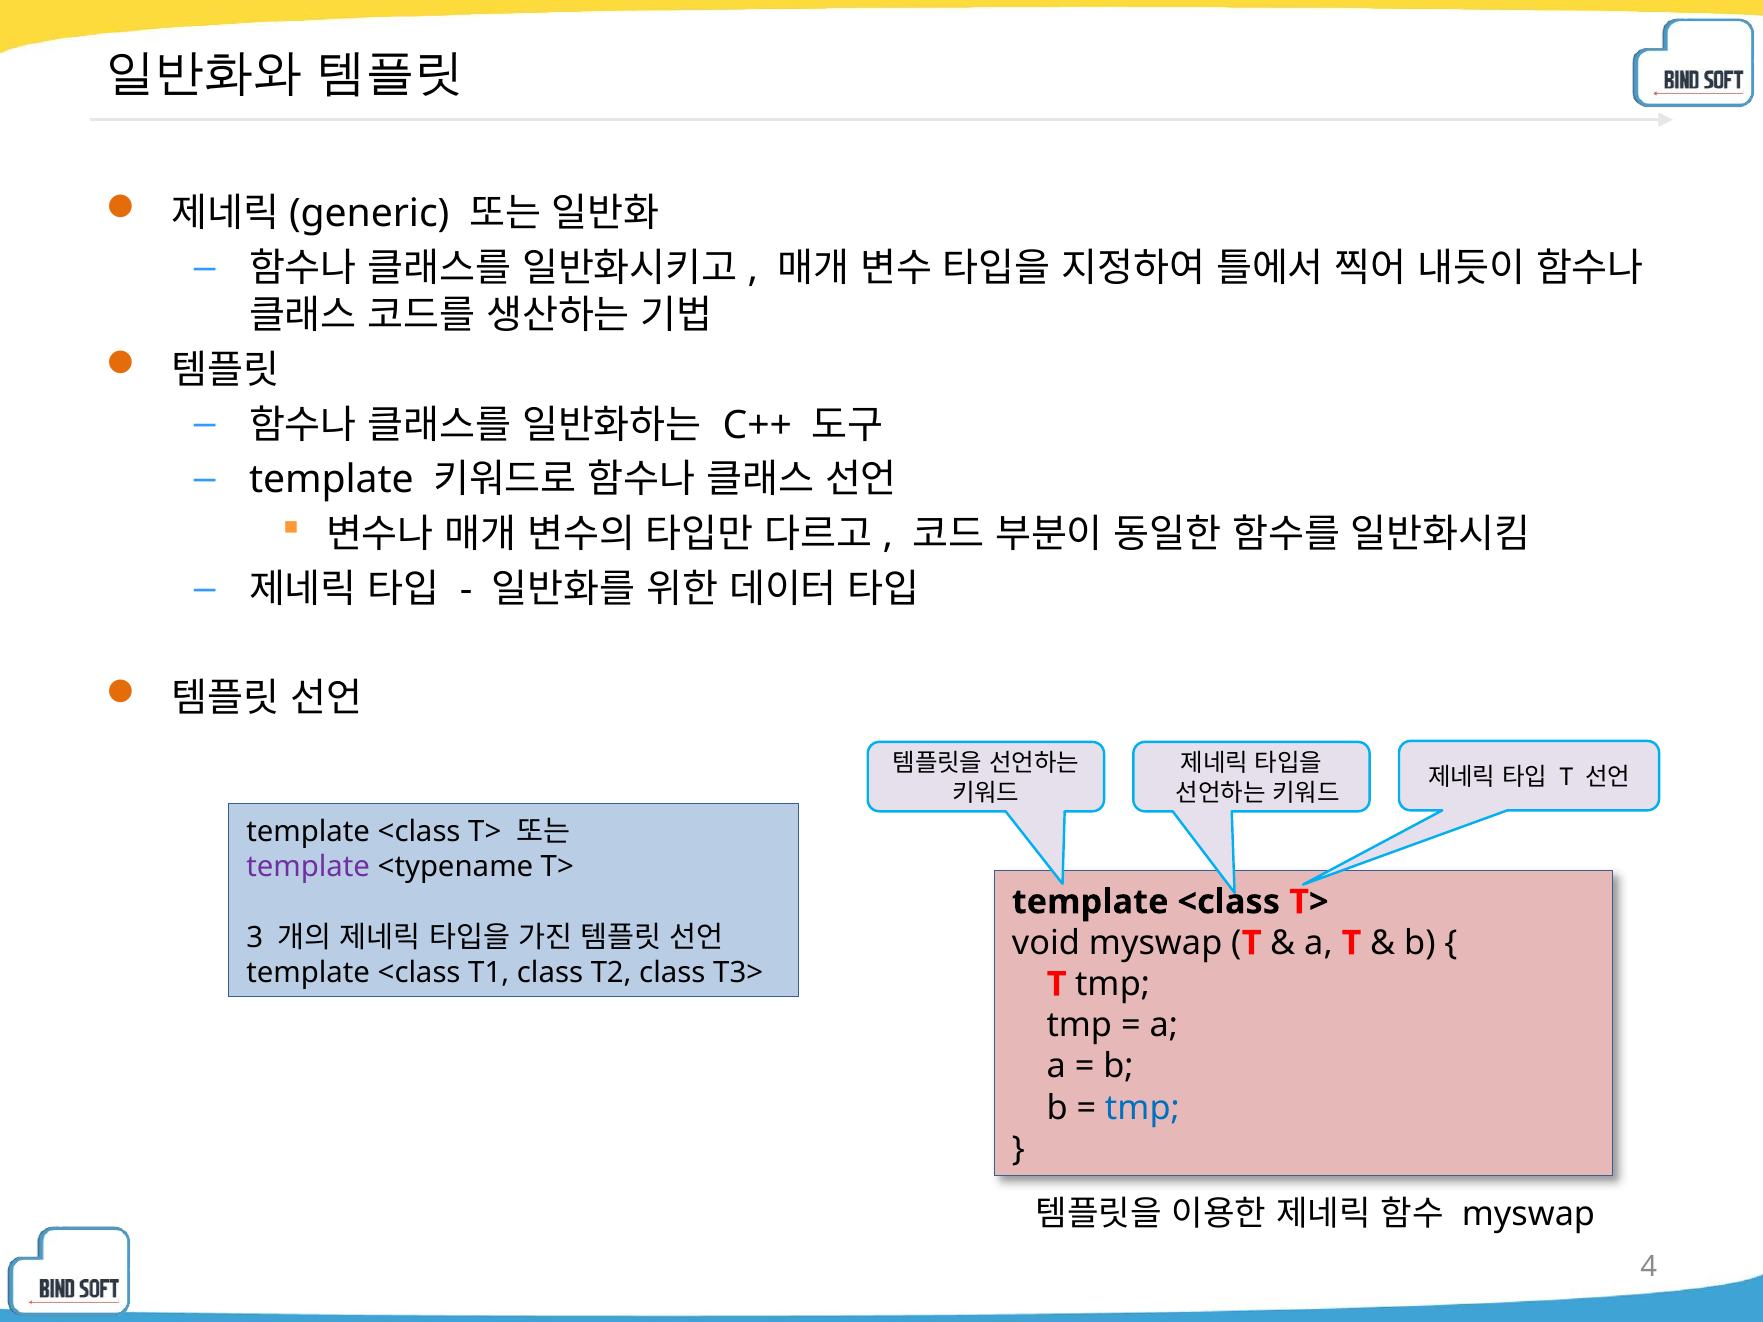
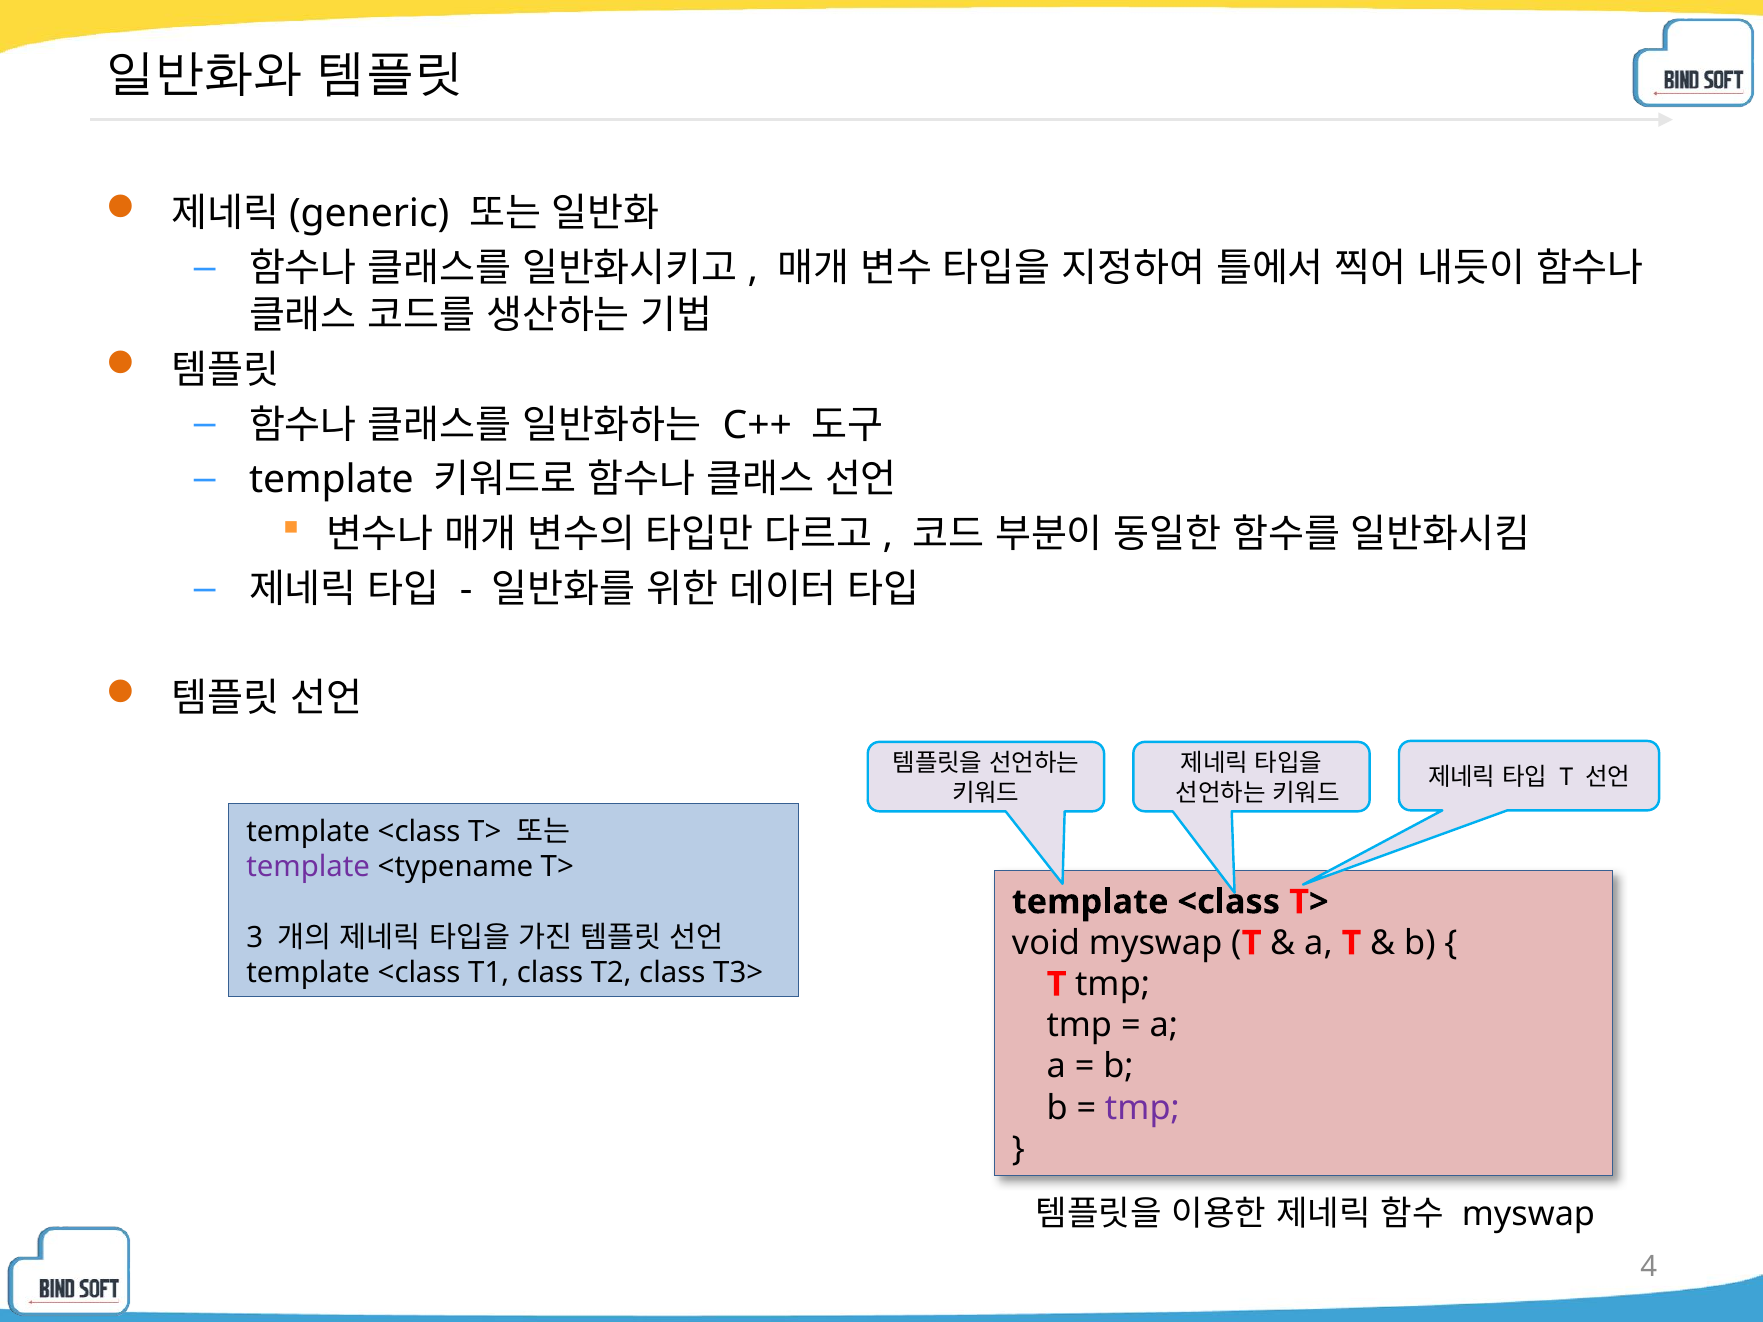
tmp colour: blue -> purple (1142, 1108)
